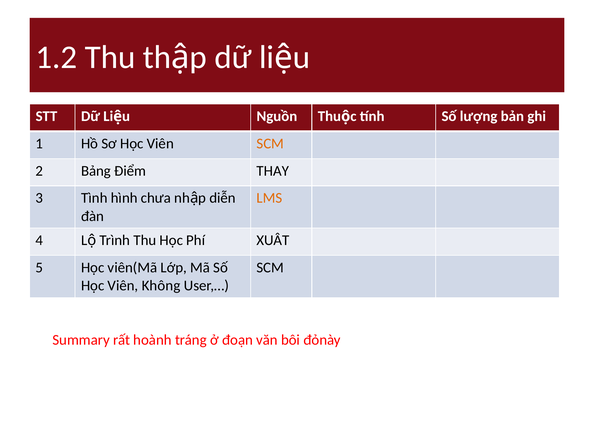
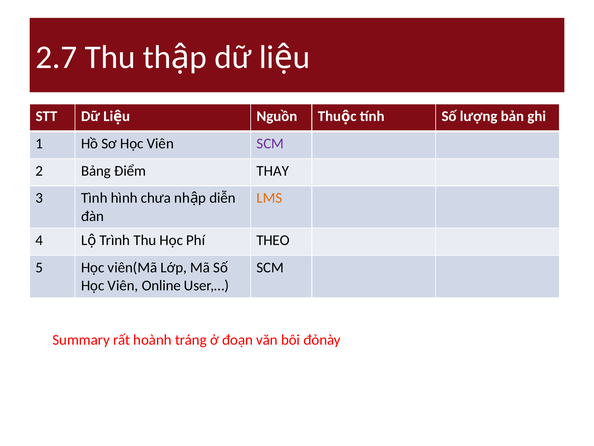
1.2: 1.2 -> 2.7 (56, 57)
SCM colour: orange -> purple (270, 143)
XUÂT: XUÂT -> THEO (273, 240)
Không: Không -> Online (161, 285)
